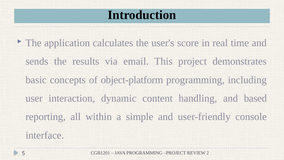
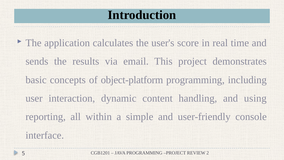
based: based -> using (255, 98)
